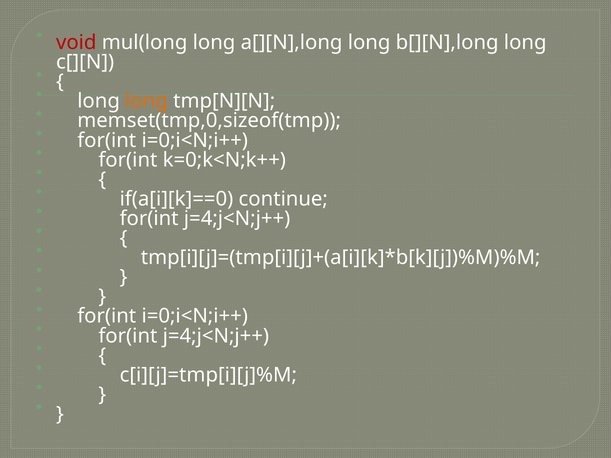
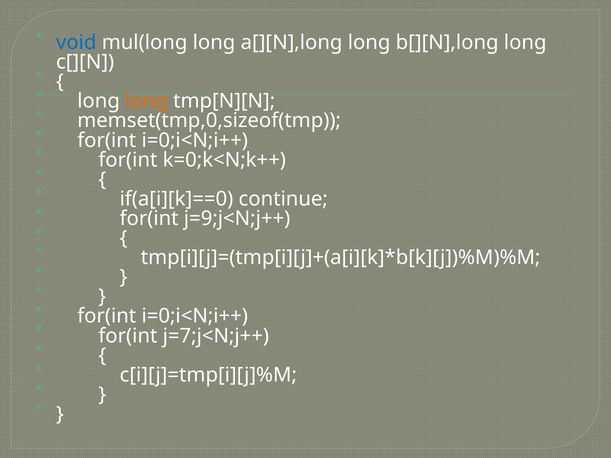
void colour: red -> blue (76, 43)
j=4;j<N;j++: j=4;j<N;j++ -> j=9;j<N;j++ (237, 219)
j=4;j<N;j++: j=4;j<N;j++ -> j=7;j<N;j++ (216, 336)
